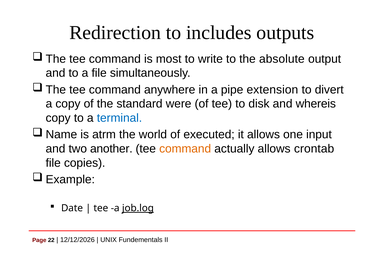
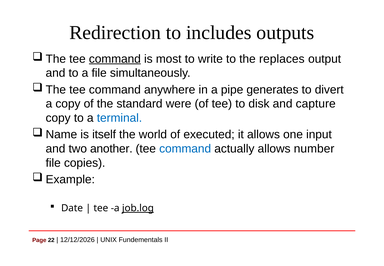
command underline: none -> present (115, 59)
absolute: absolute -> replaces (282, 59)
extension: extension -> generates (272, 90)
whereis: whereis -> capture (316, 104)
atrm: atrm -> itself (104, 134)
command colour: orange -> blue (185, 149)
crontab: crontab -> number (314, 149)
